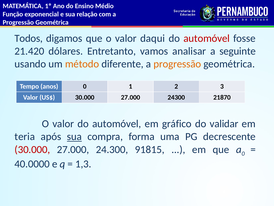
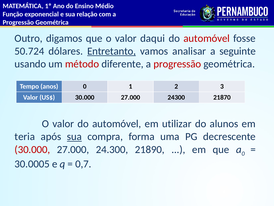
Todos: Todos -> Outro (29, 38)
21.420: 21.420 -> 50.724 (29, 51)
Entretanto underline: none -> present (112, 51)
método colour: orange -> red (82, 64)
progressão colour: orange -> red (177, 64)
gráfico: gráfico -> utilizar (177, 124)
validar: validar -> alunos (224, 124)
91815: 91815 -> 21890 (150, 149)
40.0000: 40.0000 -> 30.0005 (32, 164)
1,3: 1,3 -> 0,7 (83, 164)
